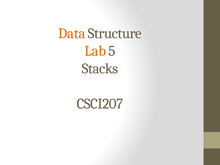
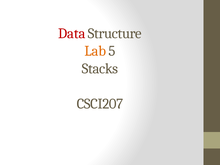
Data colour: orange -> red (72, 33)
